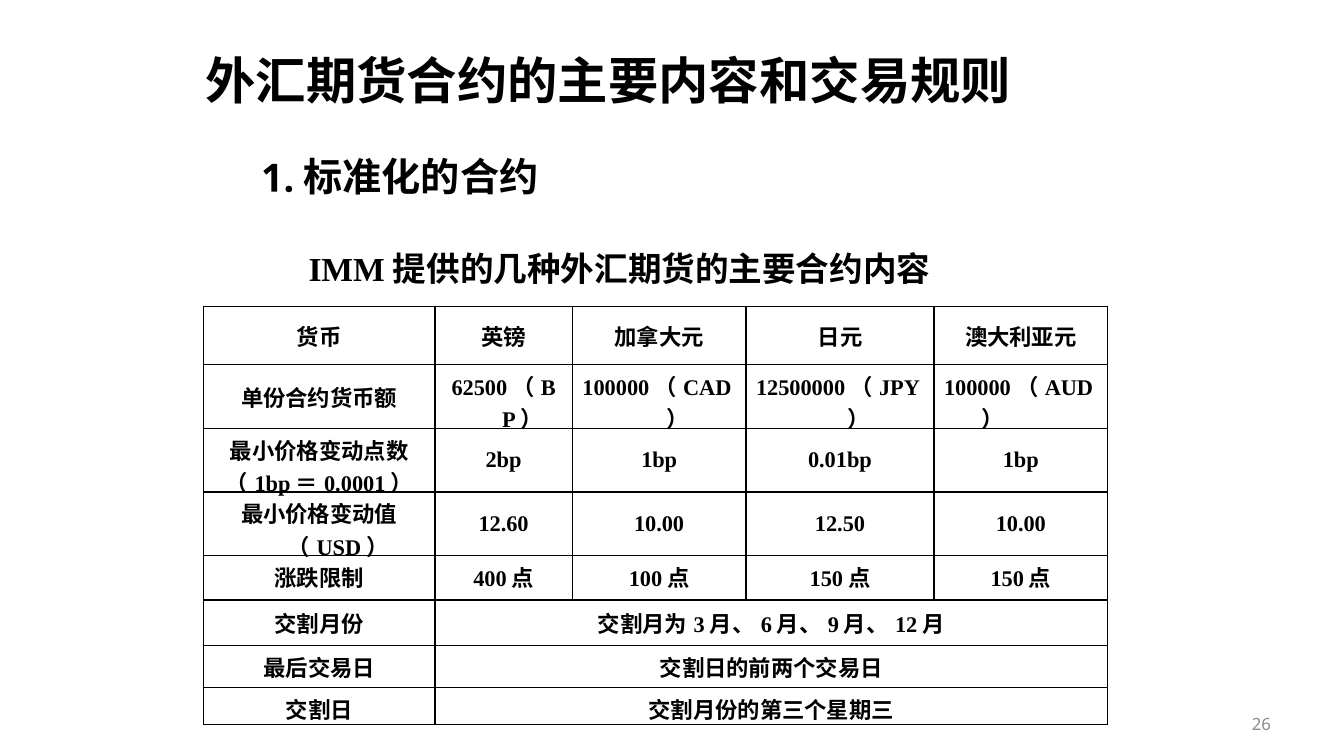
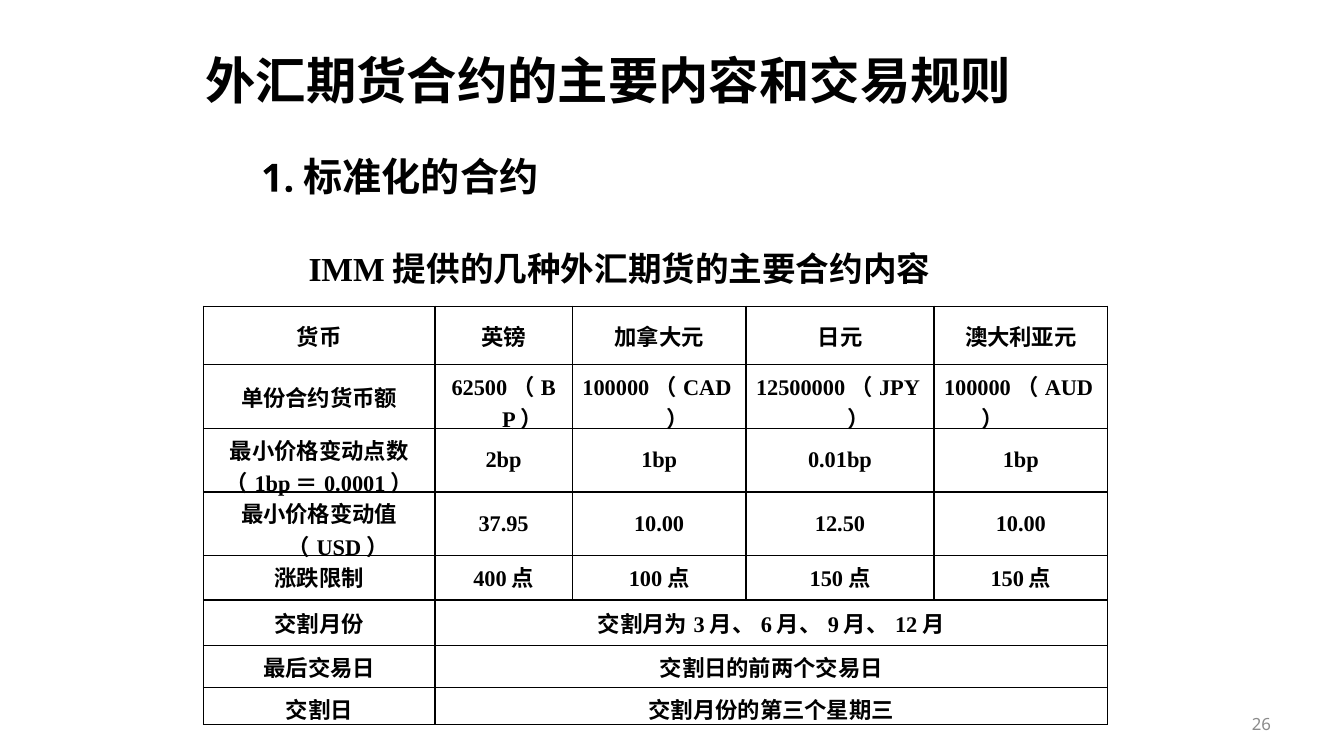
12.60: 12.60 -> 37.95 (504, 524)
